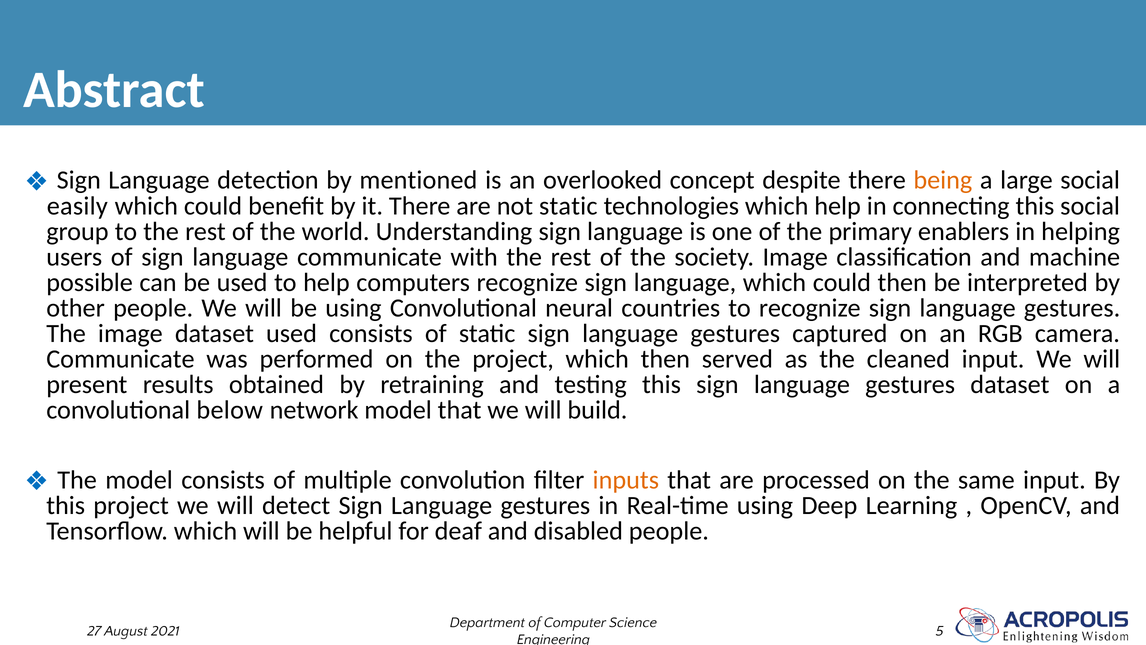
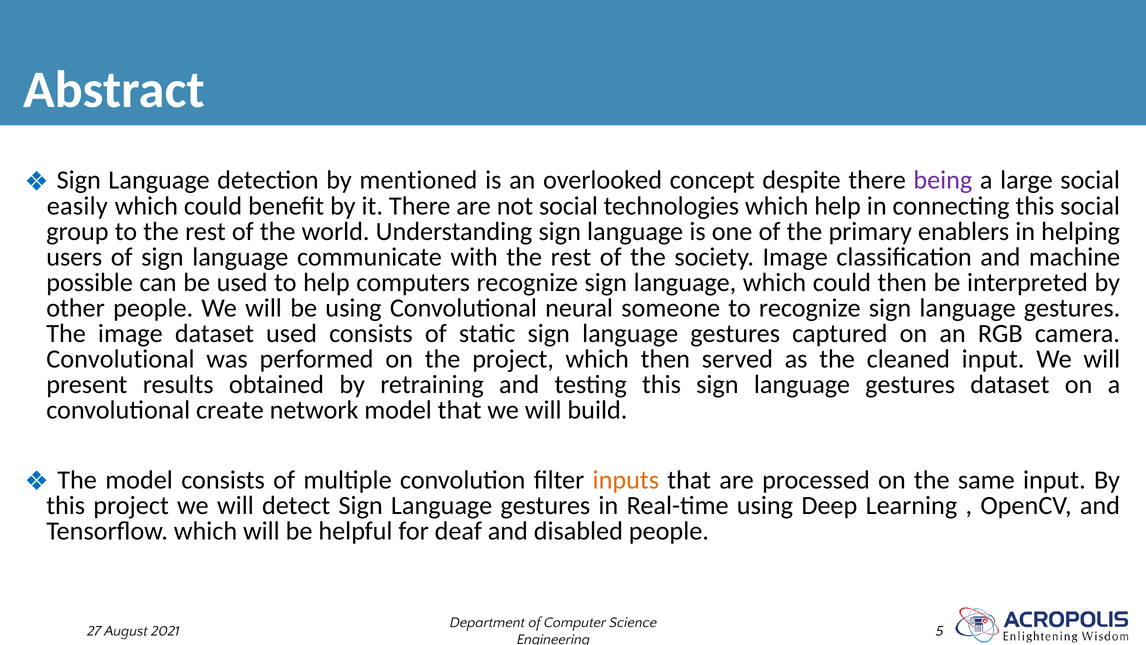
being colour: orange -> purple (943, 180)
not static: static -> social (568, 206)
countries: countries -> someone (671, 308)
Communicate: Communicate -> Convolutional (120, 359)
below: below -> create (230, 410)
